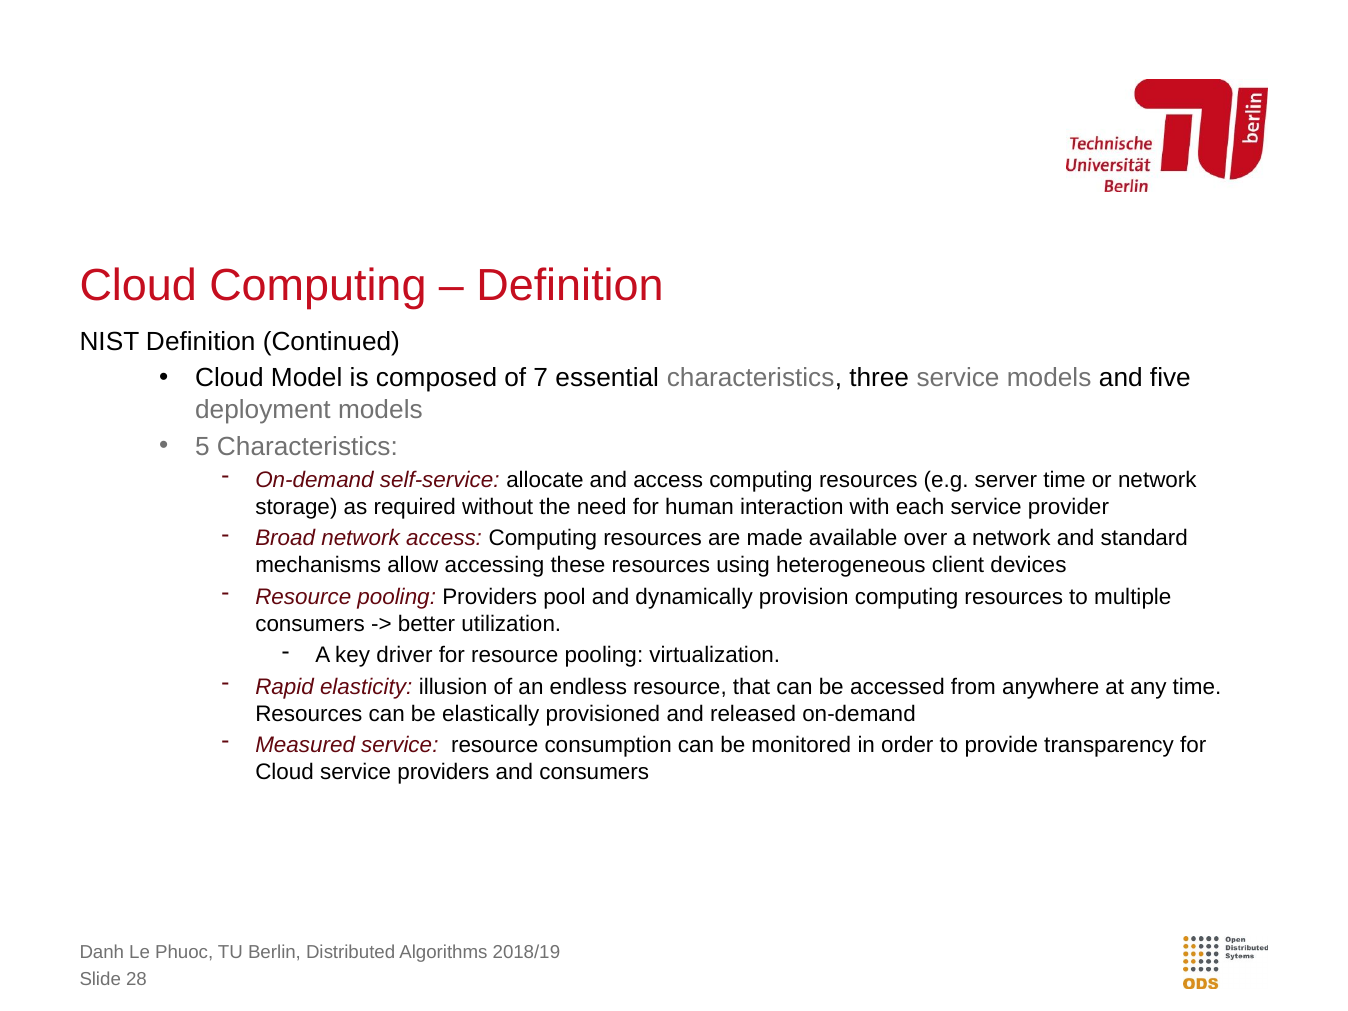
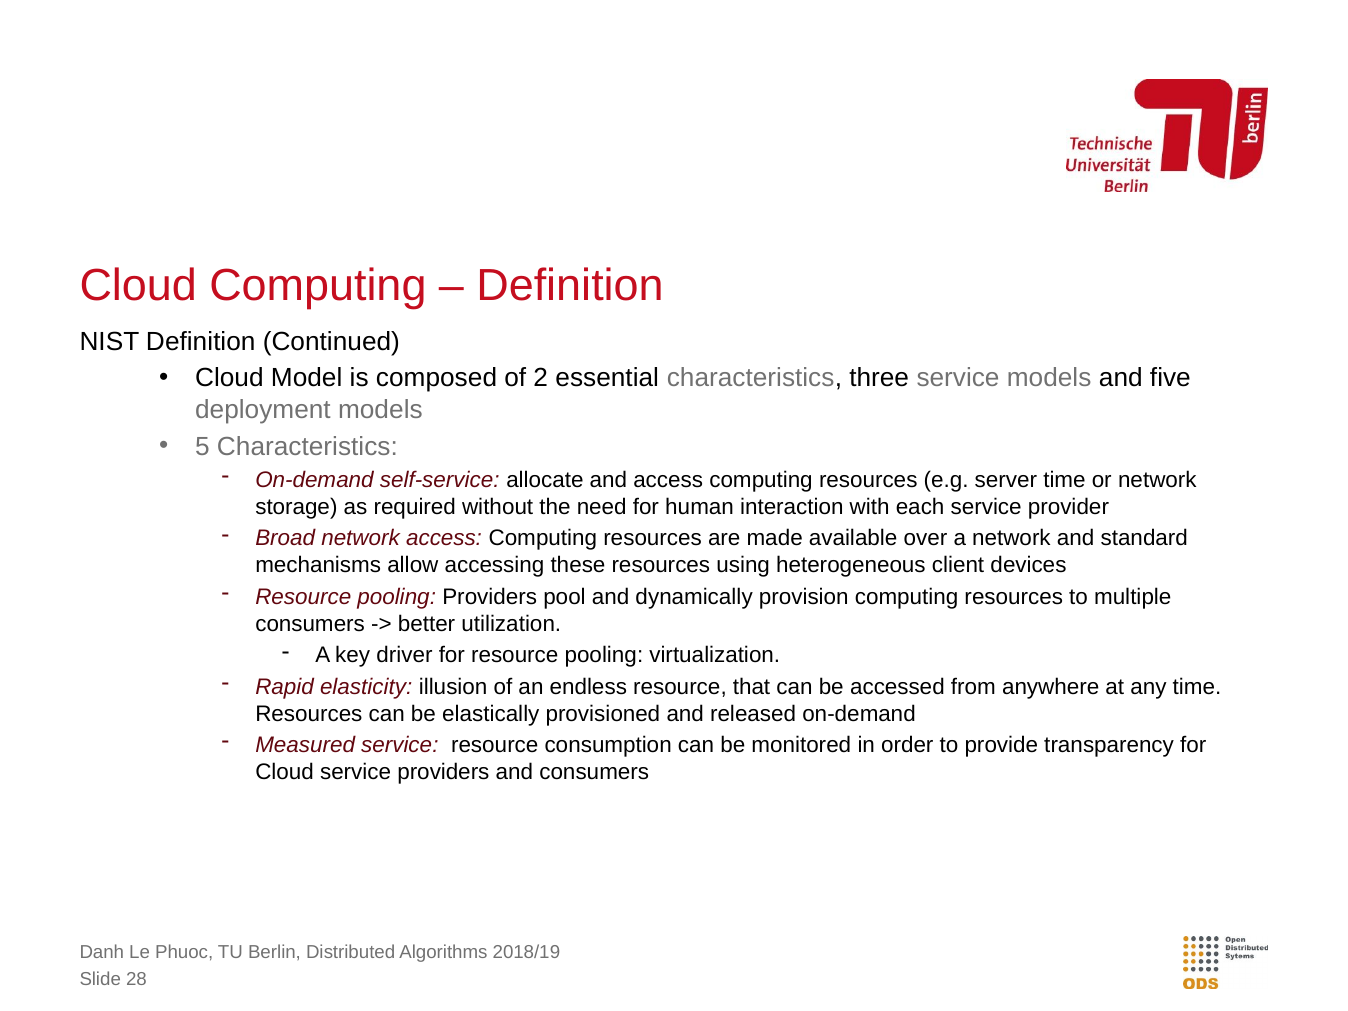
7: 7 -> 2 (541, 378)
